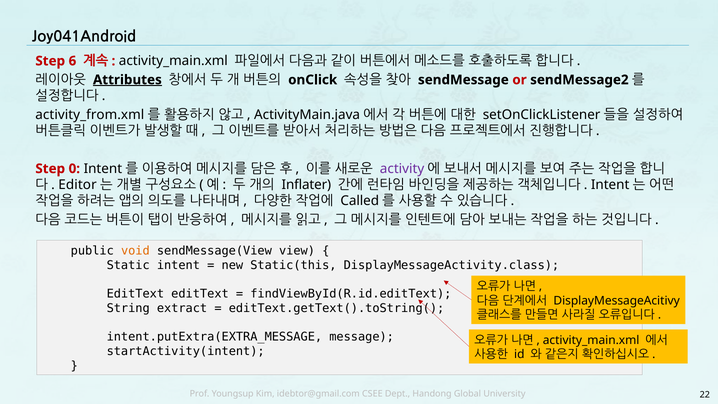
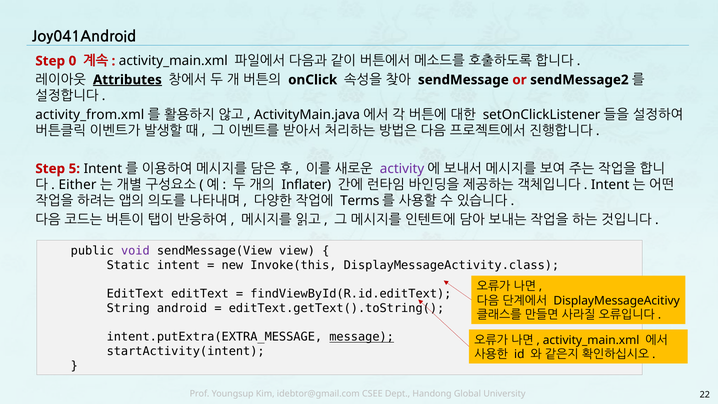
6: 6 -> 0 (72, 61)
0: 0 -> 5 (74, 169)
Editor: Editor -> Either (77, 185)
Called: Called -> Terms (360, 201)
void colour: orange -> purple (135, 251)
Static(this: Static(this -> Invoke(this (293, 265)
extract: extract -> android (182, 308)
message underline: none -> present (362, 337)
